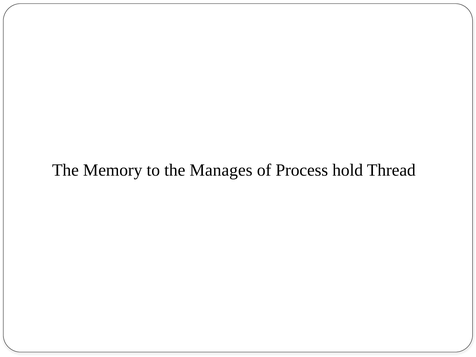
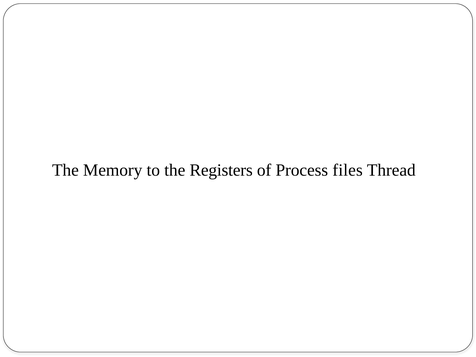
Manages: Manages -> Registers (221, 170)
hold: hold -> files (348, 170)
